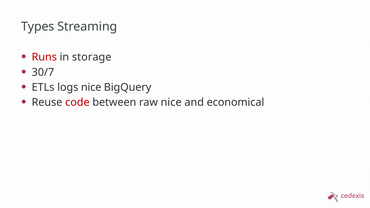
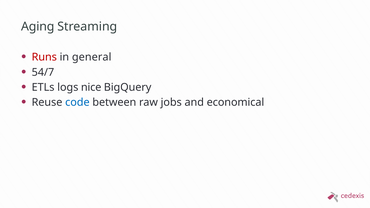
Types: Types -> Aging (38, 27)
storage: storage -> general (92, 57)
30/7: 30/7 -> 54/7 (43, 72)
code colour: red -> blue (77, 103)
raw nice: nice -> jobs (171, 103)
